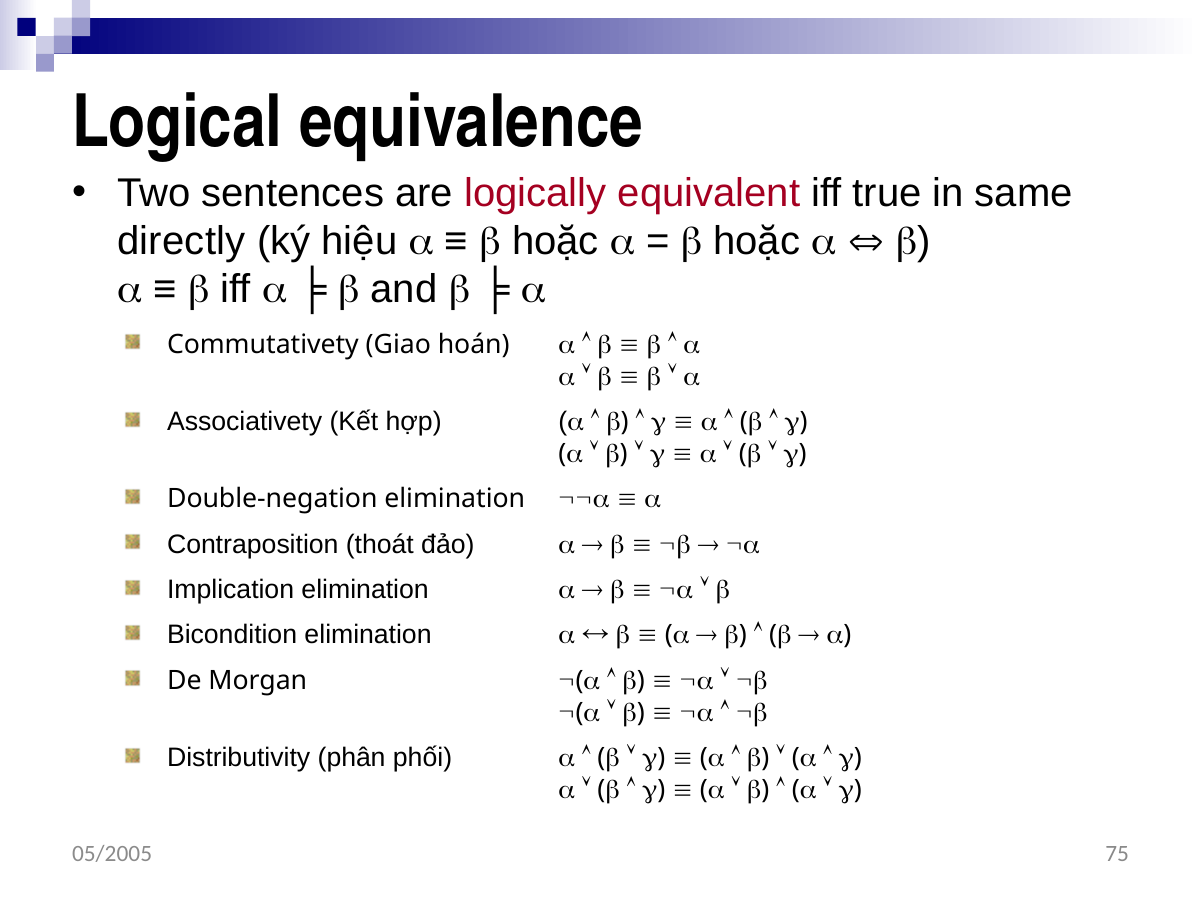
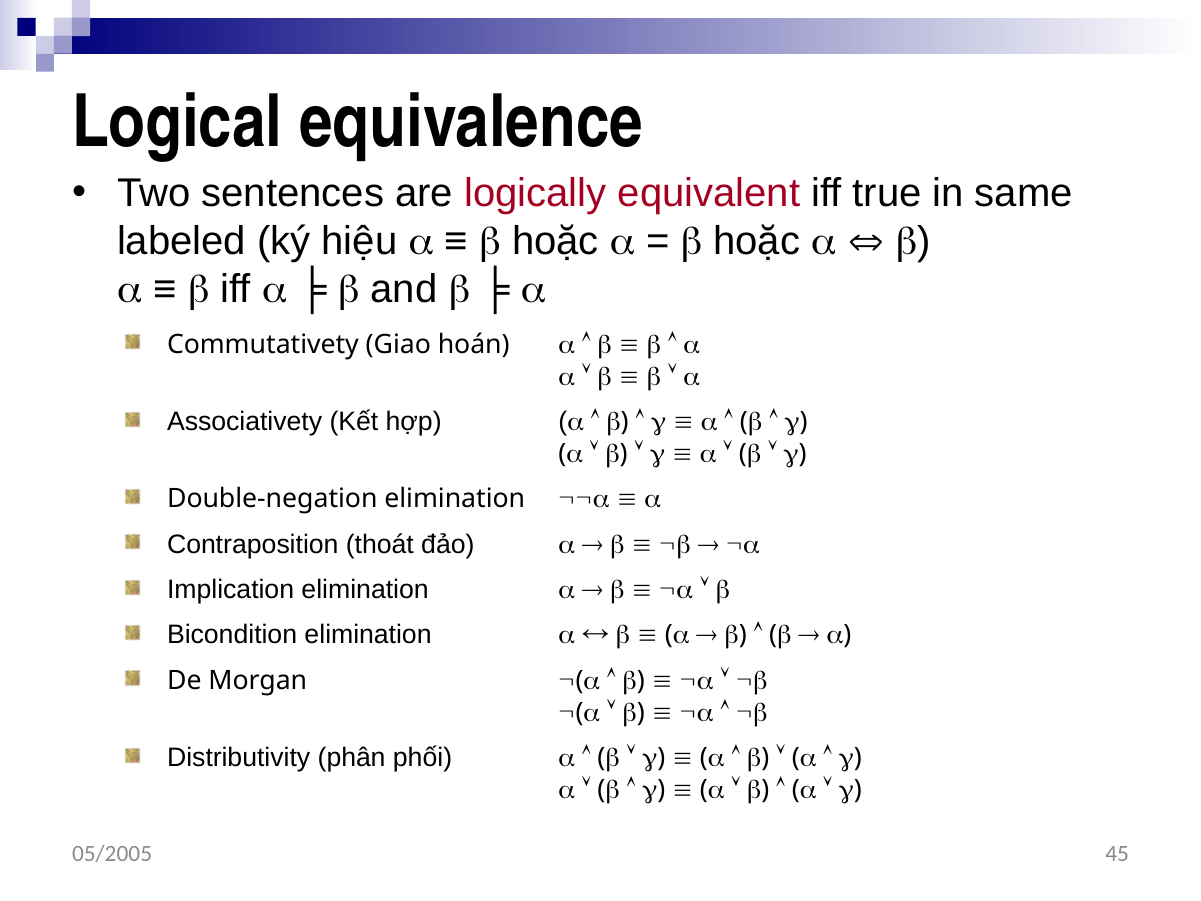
directly: directly -> labeled (182, 241)
75: 75 -> 45 (1117, 853)
